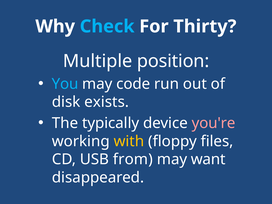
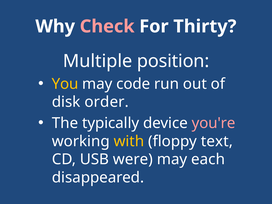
Check colour: light blue -> pink (107, 26)
You colour: light blue -> yellow (65, 84)
exists: exists -> order (107, 102)
files: files -> text (217, 141)
from: from -> were (133, 159)
want: want -> each (208, 159)
